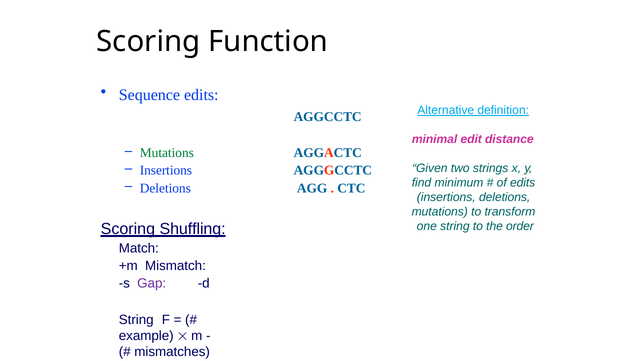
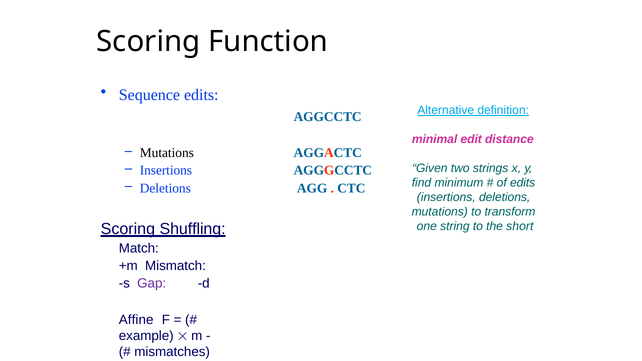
Mutations colour: green -> black (167, 153)
order: order -> short (520, 226)
String: String -> Affine (136, 320)
